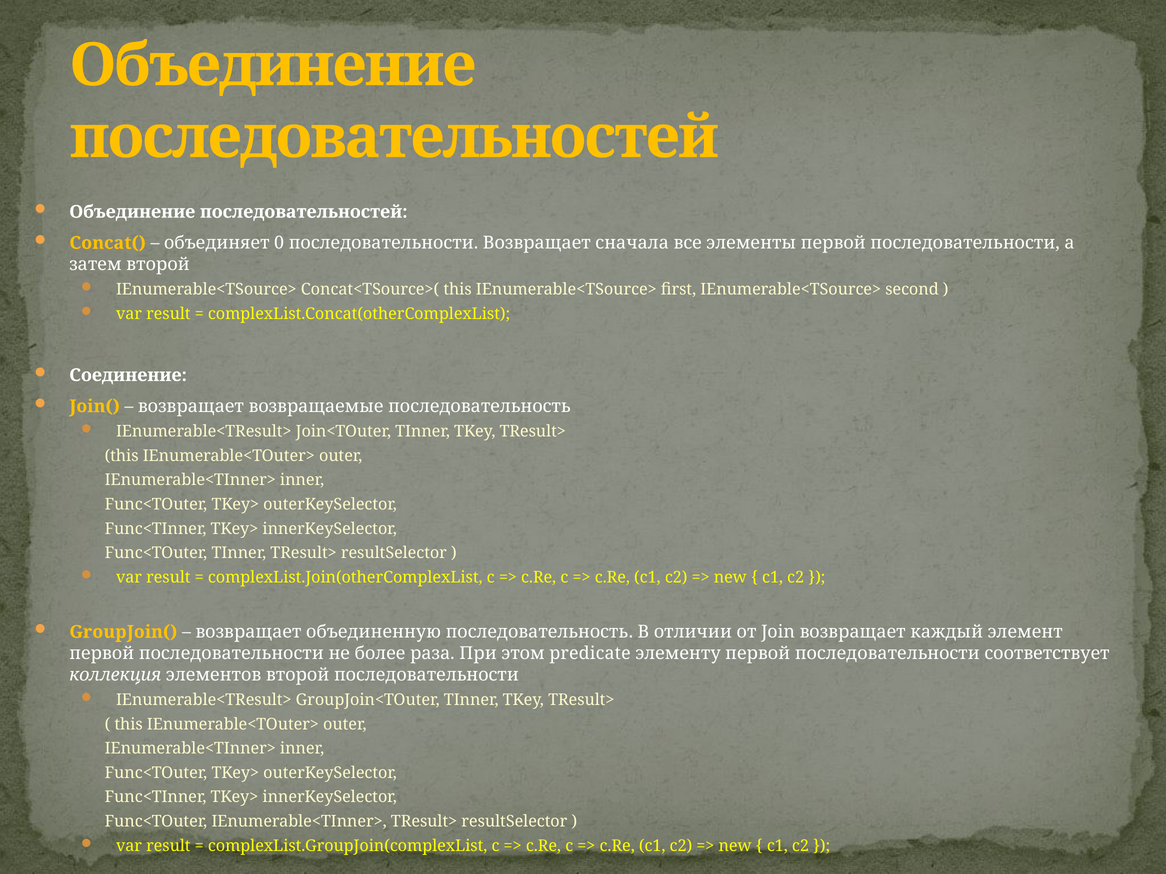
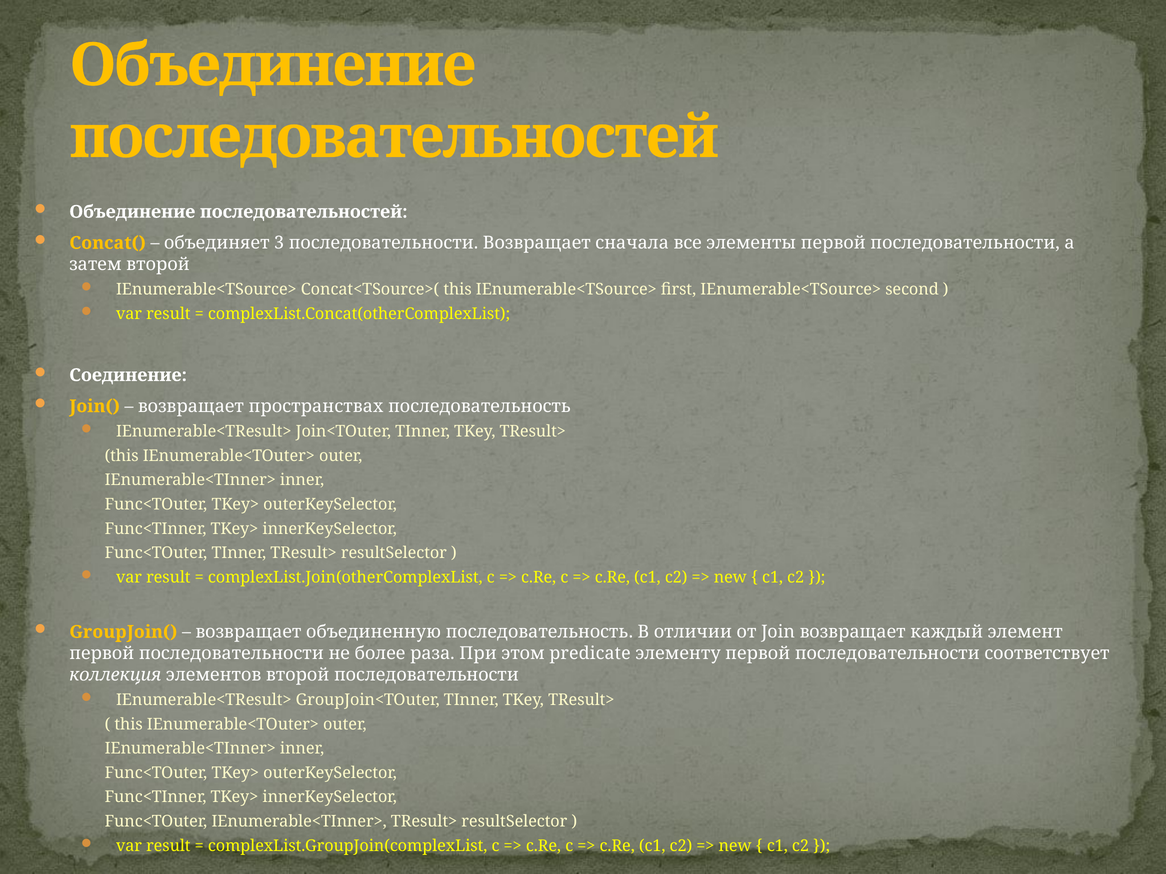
0: 0 -> 3 (279, 243)
возвращаемые: возвращаемые -> пространствах (316, 407)
